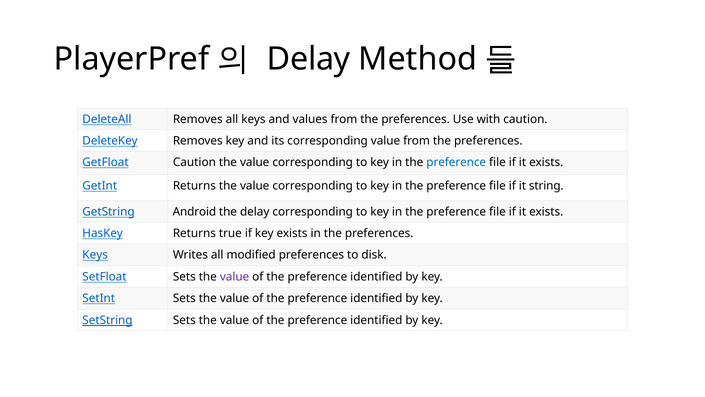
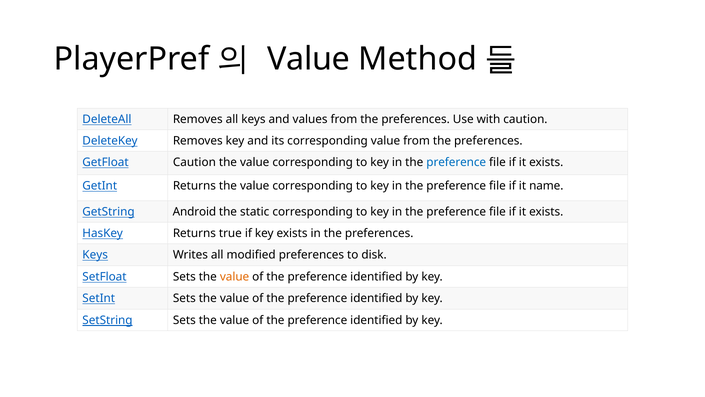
Delay: Delay -> Value (309, 59)
string: string -> name (546, 186)
the delay: delay -> static (255, 212)
value colour: purple -> orange (235, 276)
